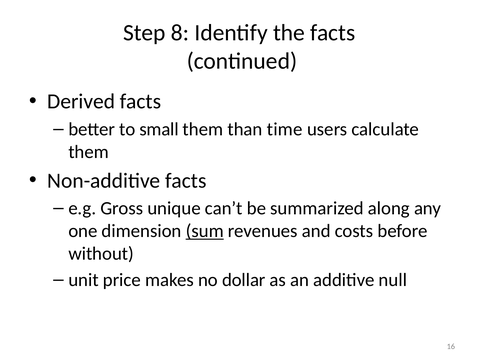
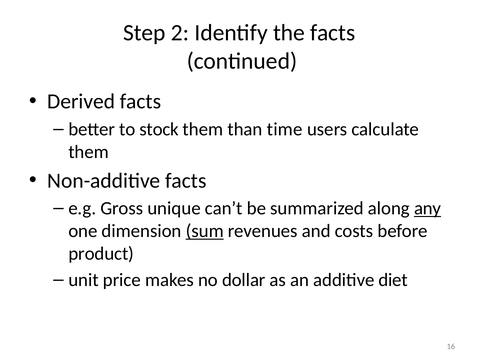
8: 8 -> 2 (180, 33)
small: small -> stock (159, 129)
any underline: none -> present (428, 208)
without: without -> product (101, 254)
null: null -> diet (393, 280)
